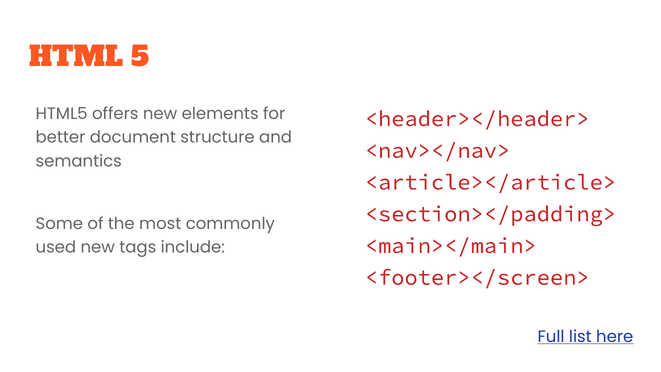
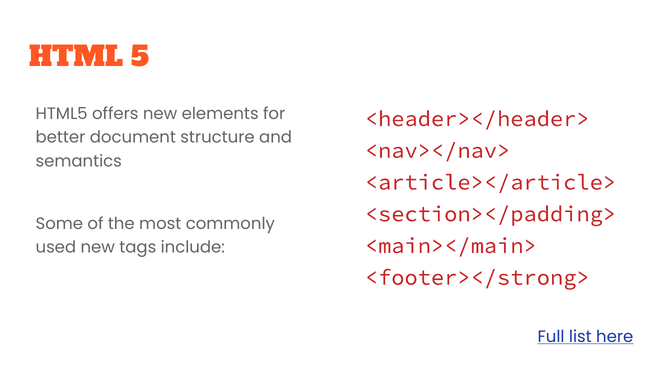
<footer></screen>: <footer></screen> -> <footer></strong> (477, 277)
